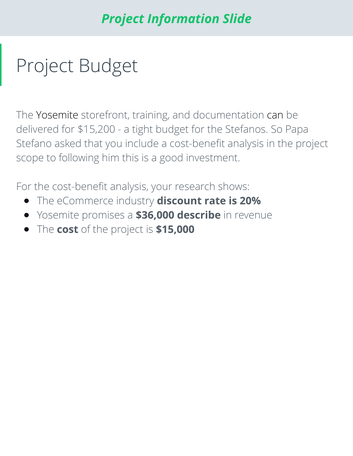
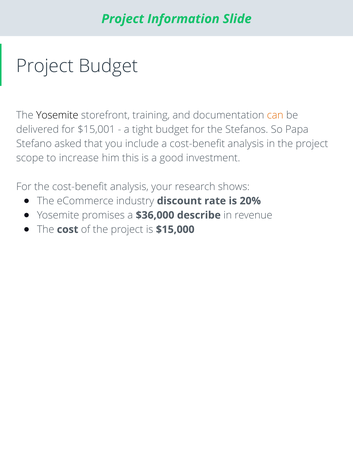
can colour: black -> orange (275, 115)
$15,200: $15,200 -> $15,001 (96, 130)
following: following -> increase (79, 158)
